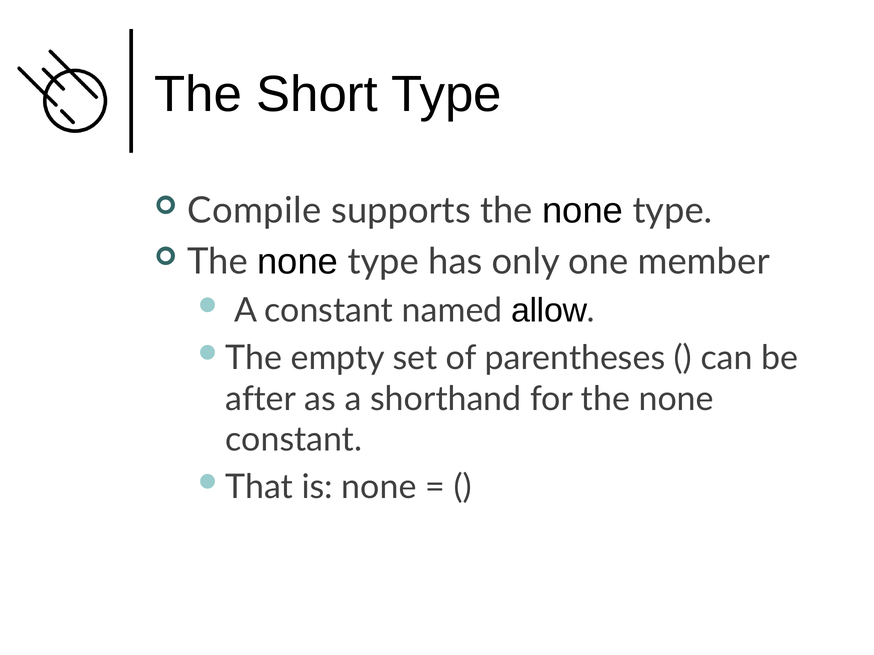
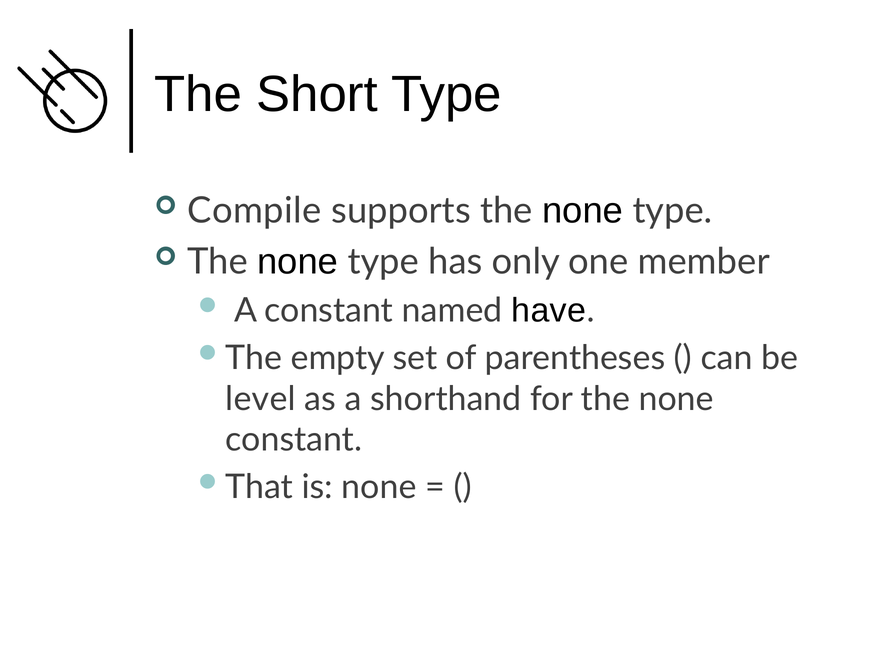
allow: allow -> have (549, 311)
after: after -> level (261, 399)
